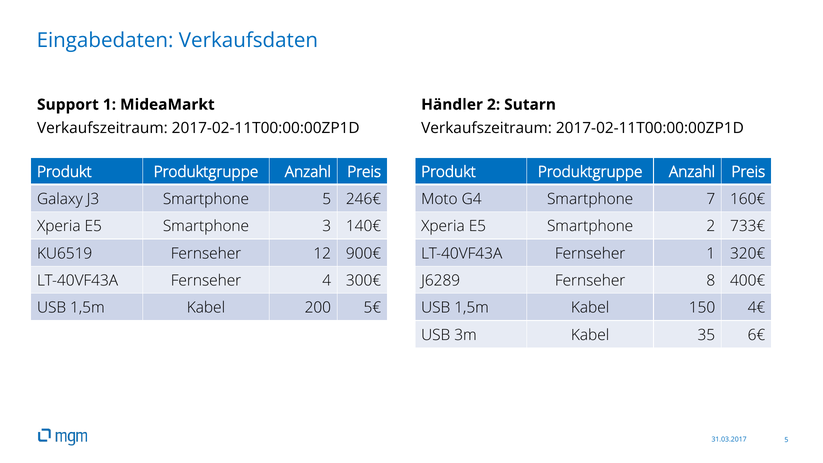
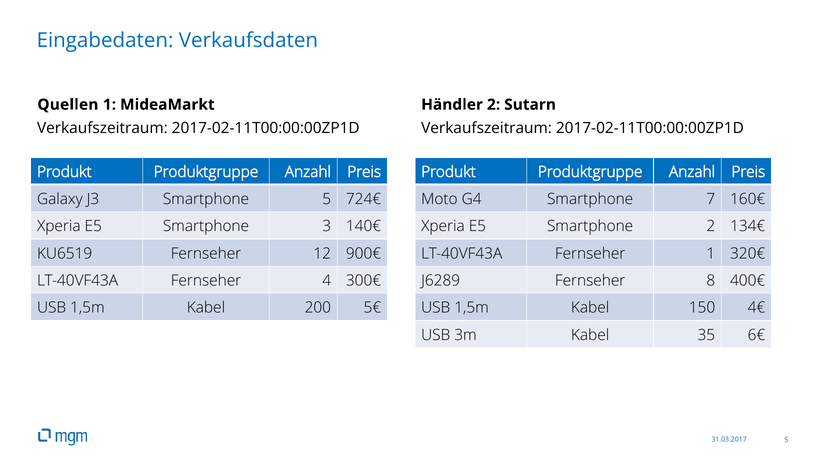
Support: Support -> Quellen (68, 105)
246€: 246€ -> 724€ (364, 199)
733€: 733€ -> 134€ (748, 226)
